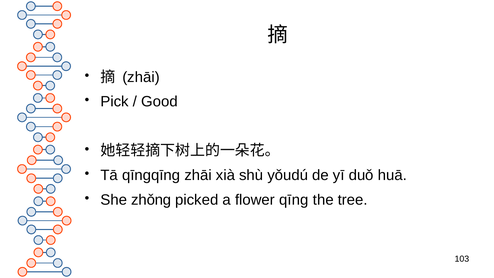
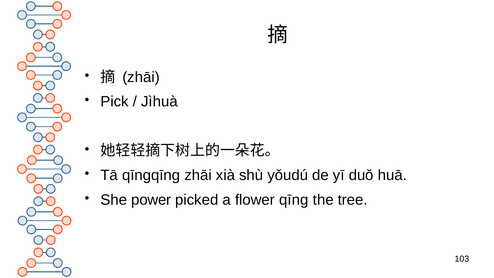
Good: Good -> Jìhuà (159, 102)
zhǒng: zhǒng -> power (151, 200)
